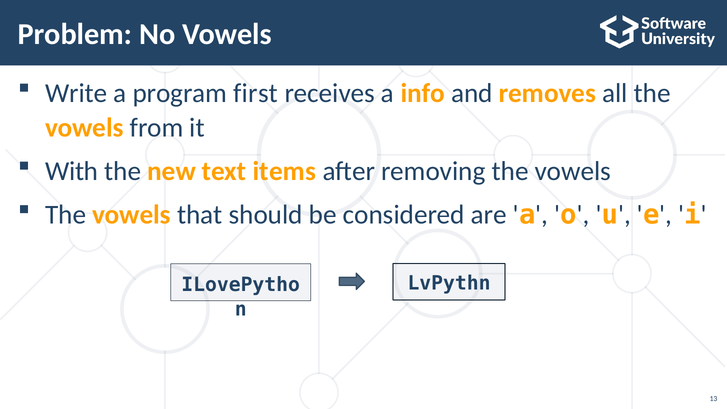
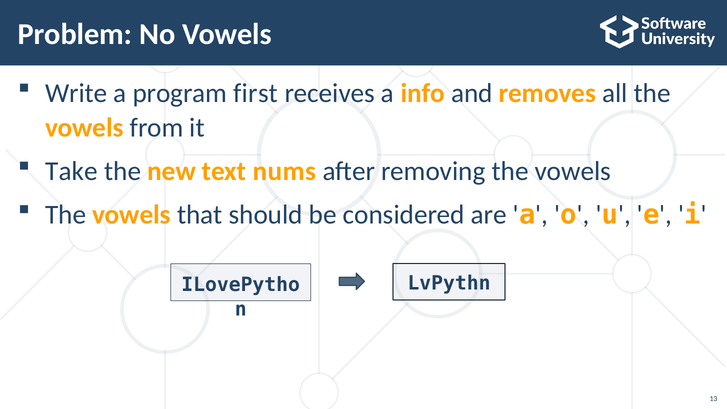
With: With -> Take (71, 171)
items: items -> nums (284, 171)
